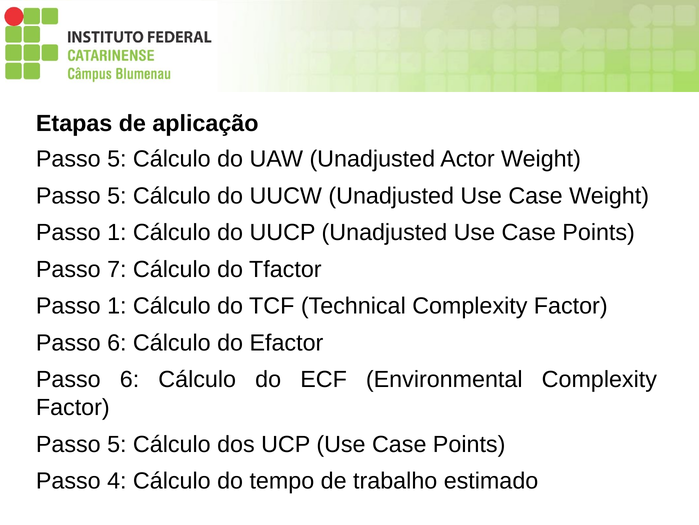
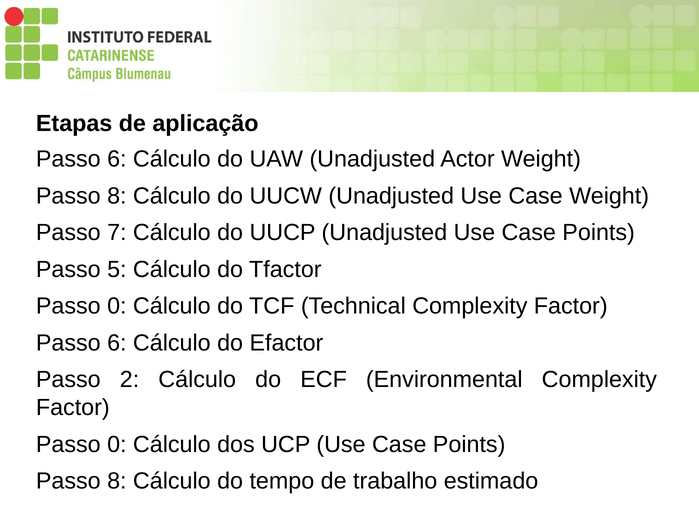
5: 5 -> 6 (117, 159)
5: 5 -> 8 (117, 196)
1: 1 -> 7 (117, 232)
7: 7 -> 5 (117, 269)
1: 1 -> 0 (117, 306)
6: 6 -> 2 (130, 379)
5: 5 -> 0 (117, 444)
4: 4 -> 8 (117, 480)
